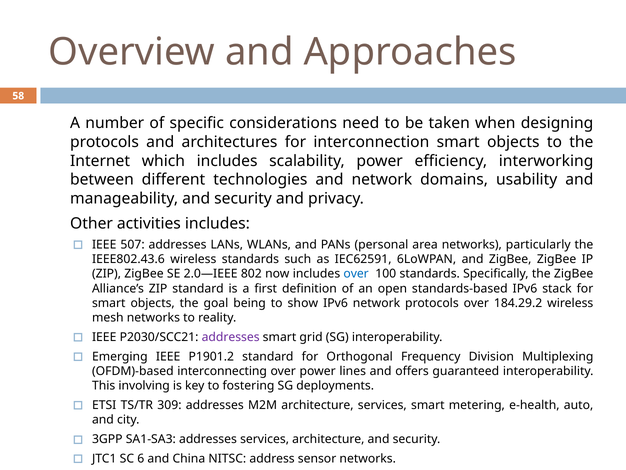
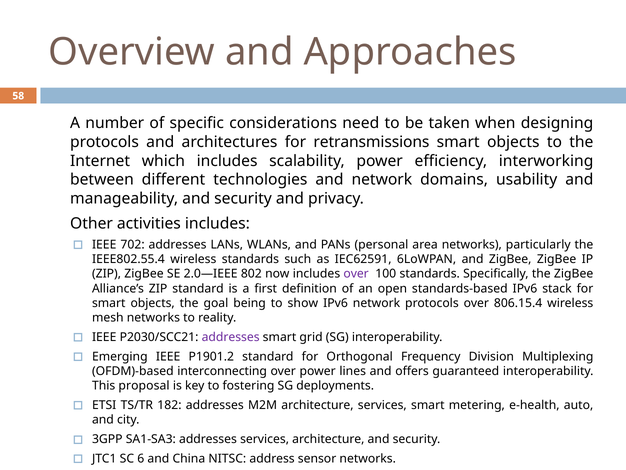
interconnection: interconnection -> retransmissions (371, 142)
507: 507 -> 702 (133, 244)
IEEE802.43.6: IEEE802.43.6 -> IEEE802.55.4 (128, 259)
over colour: blue -> purple (356, 274)
184.29.2: 184.29.2 -> 806.15.4 (518, 303)
involving: involving -> proposal (144, 385)
309: 309 -> 182 (169, 405)
